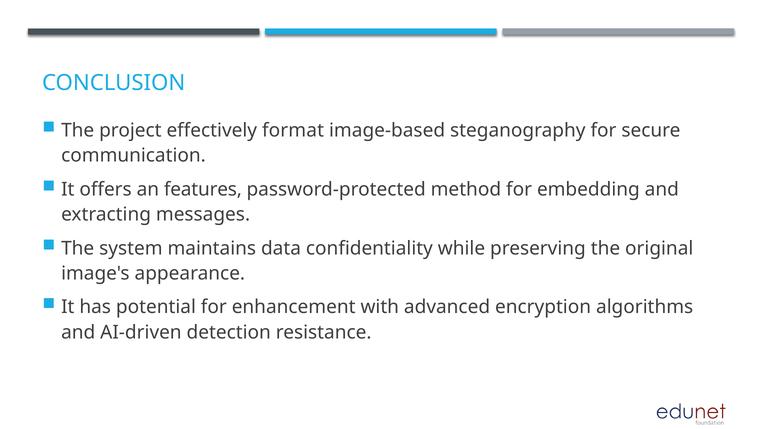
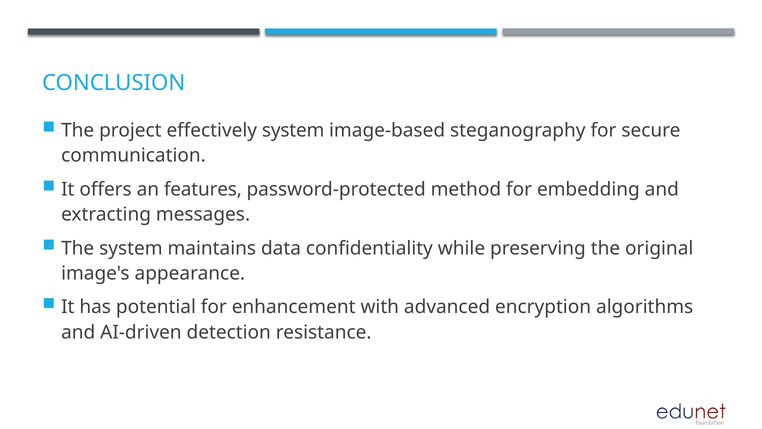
effectively format: format -> system (293, 130)
